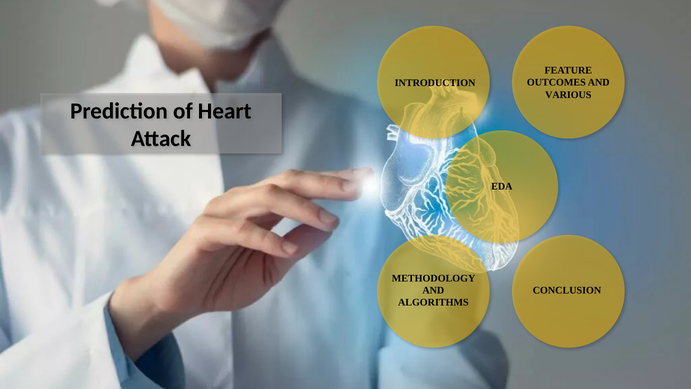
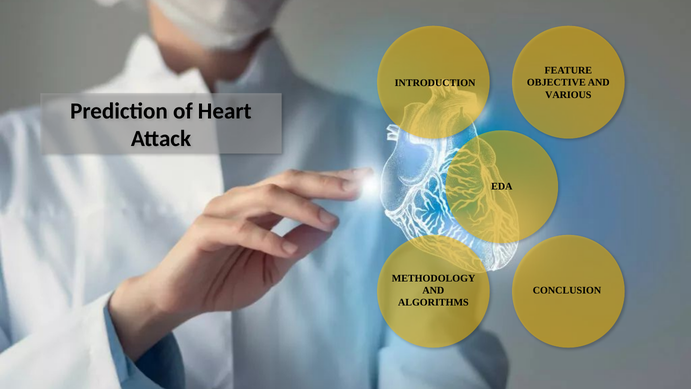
OUTCOMES: OUTCOMES -> OBJECTIVE (556, 83)
